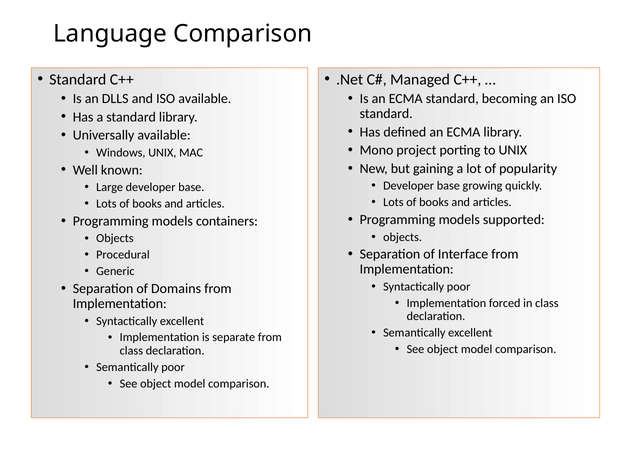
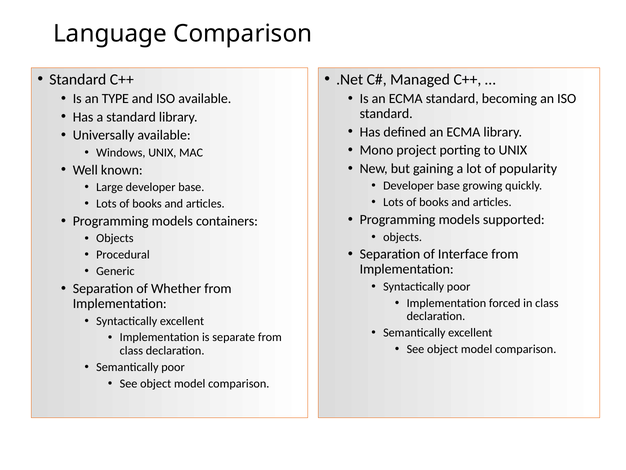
DLLS: DLLS -> TYPE (115, 99)
Domains: Domains -> Whether (176, 288)
